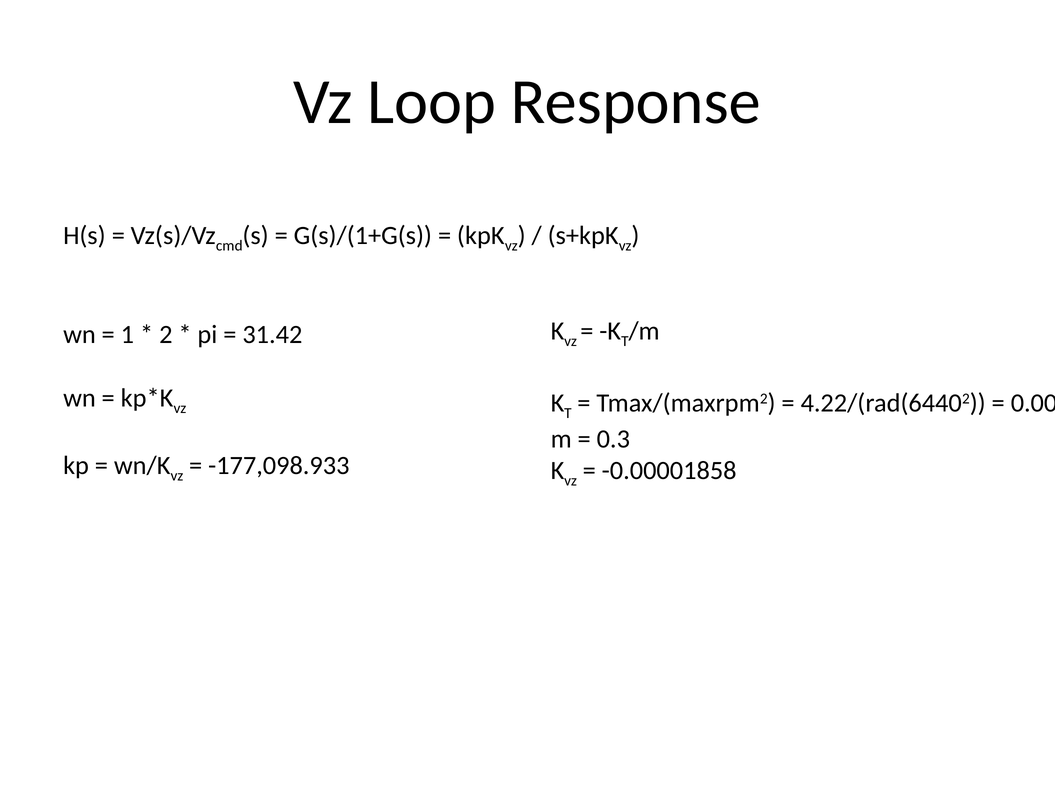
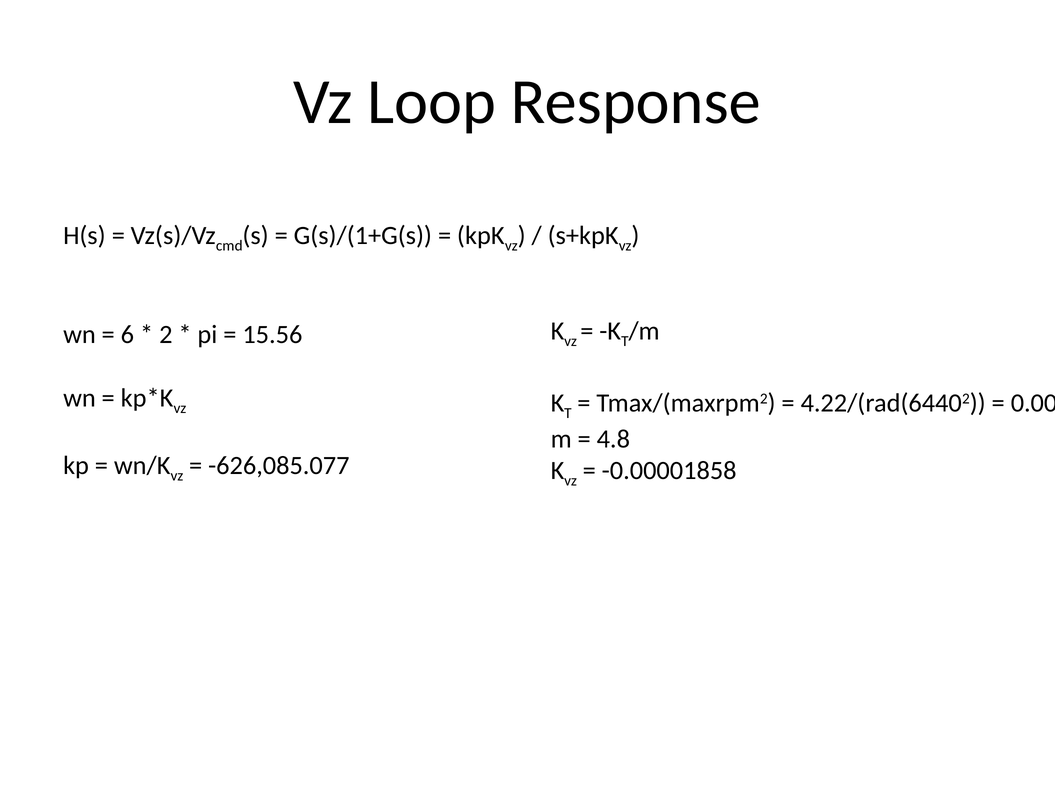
1: 1 -> 6 (127, 335)
31.42: 31.42 -> 15.56 (272, 335)
0.3: 0.3 -> 4.8 (613, 439)
-177,098.933: -177,098.933 -> -626,085.077 (279, 466)
